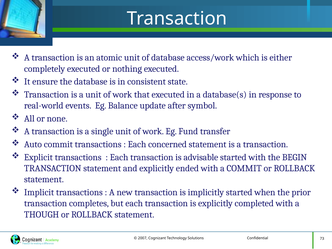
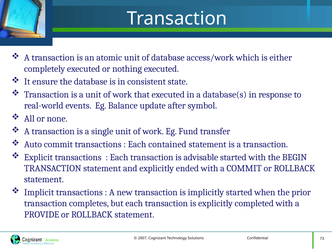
concerned: concerned -> contained (167, 144)
THOUGH: THOUGH -> PROVIDE (42, 214)
